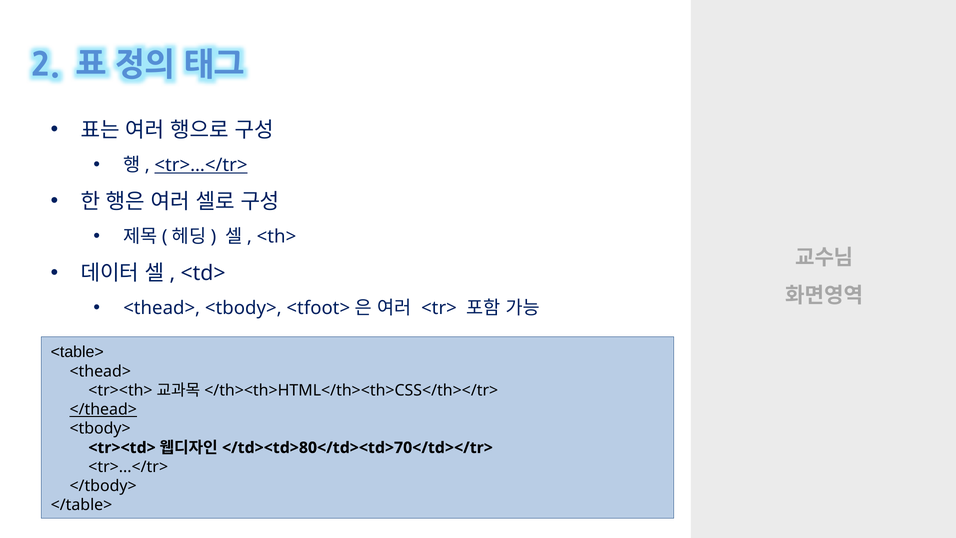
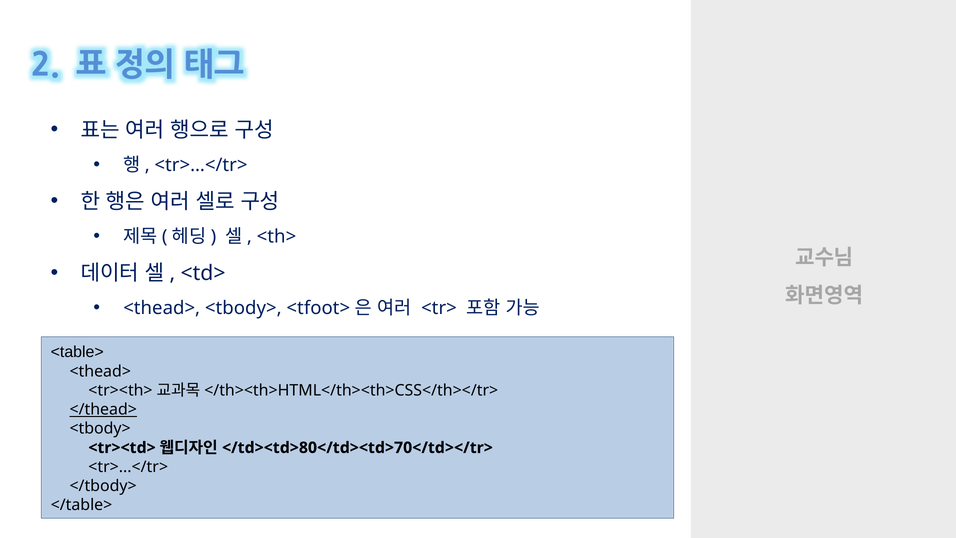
<tr>…</tr> underline: present -> none (201, 165)
